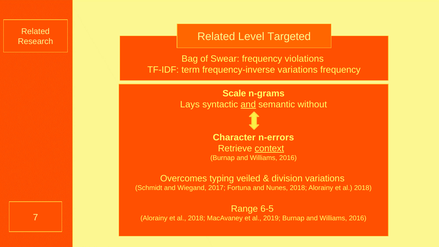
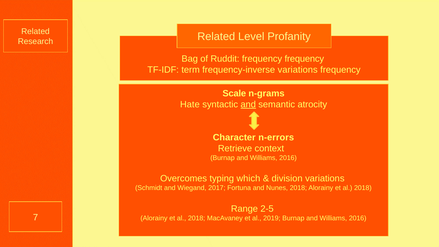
Targeted: Targeted -> Profanity (289, 37)
Swear: Swear -> Ruddit (225, 59)
frequency violations: violations -> frequency (304, 59)
Lays: Lays -> Hate (190, 104)
without: without -> atrocity (312, 104)
context underline: present -> none (269, 148)
veiled: veiled -> which (248, 179)
6-5: 6-5 -> 2-5 (267, 209)
